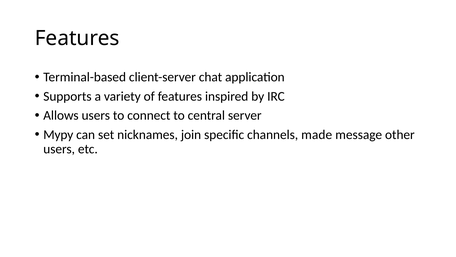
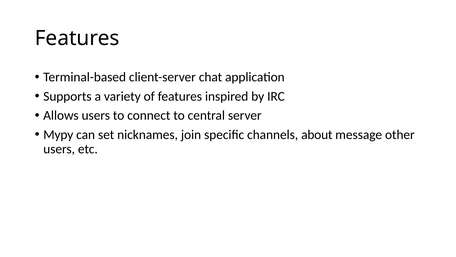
made: made -> about (317, 134)
